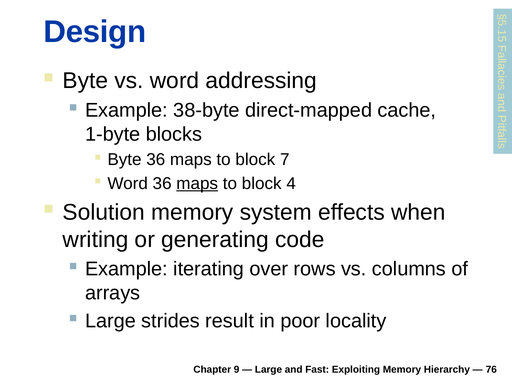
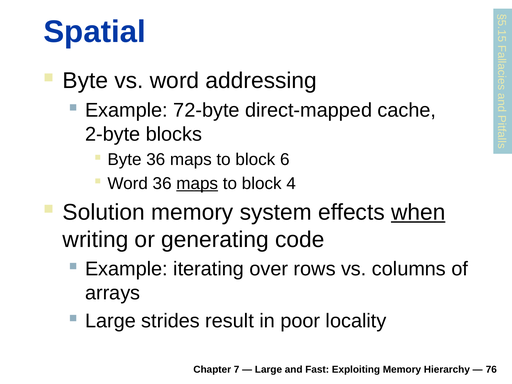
Design: Design -> Spatial (95, 32)
38-byte: 38-byte -> 72-byte (206, 110)
1-byte: 1-byte -> 2-byte (113, 134)
7: 7 -> 6 (285, 160)
when underline: none -> present (418, 212)
9: 9 -> 7 (237, 370)
